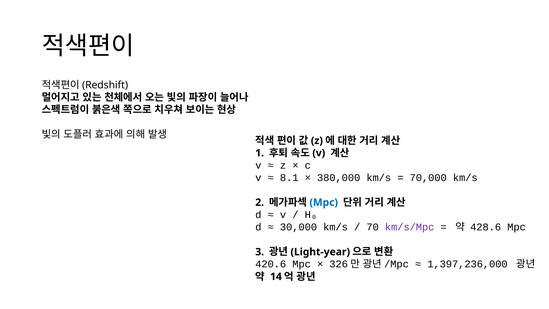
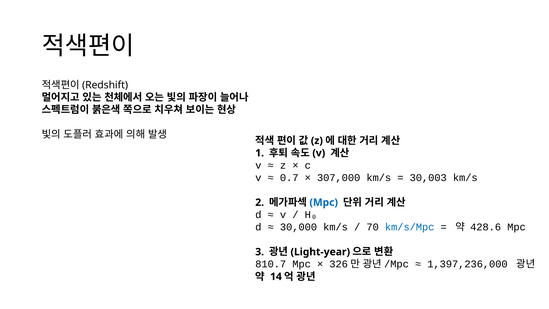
8.1: 8.1 -> 0.7 (289, 178)
380,000: 380,000 -> 307,000 (339, 178)
70,000: 70,000 -> 30,003 (428, 178)
km/s/Mpc colour: purple -> blue (410, 227)
420.6: 420.6 -> 810.7 (271, 264)
